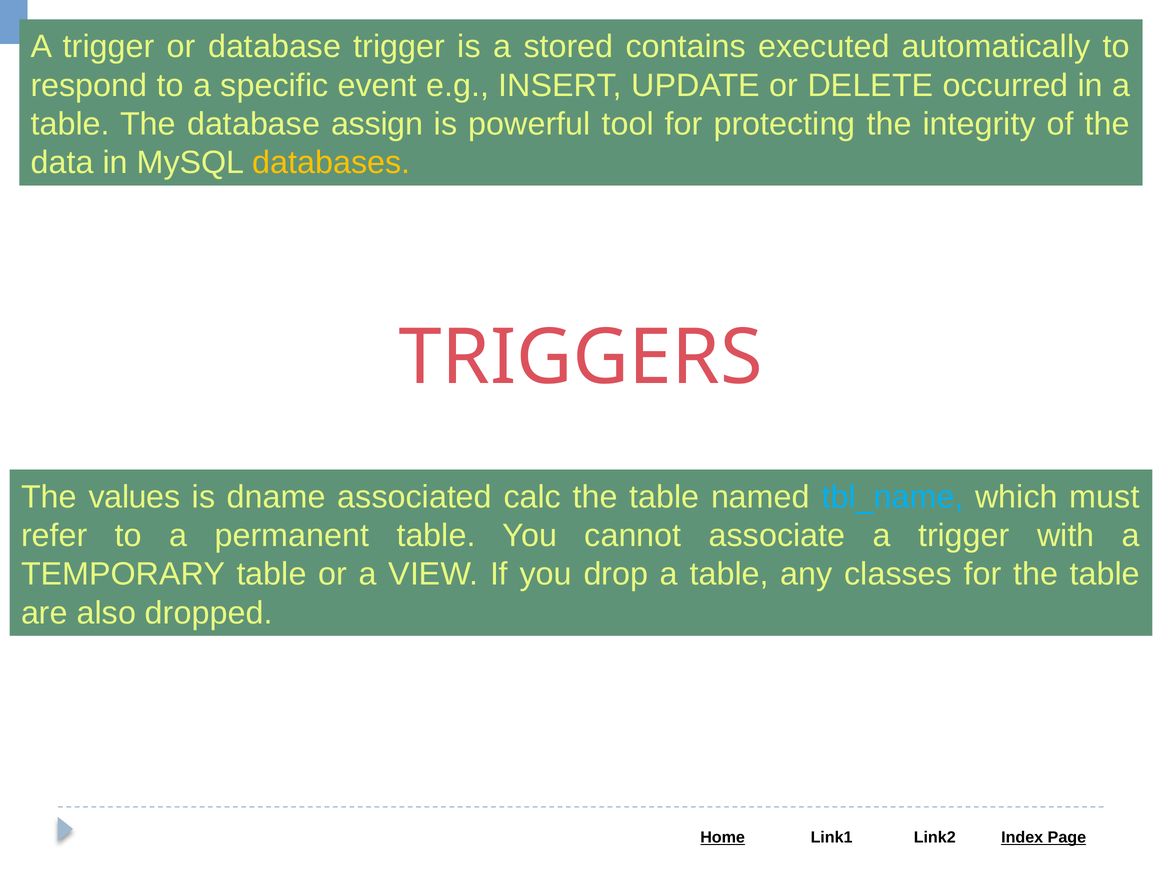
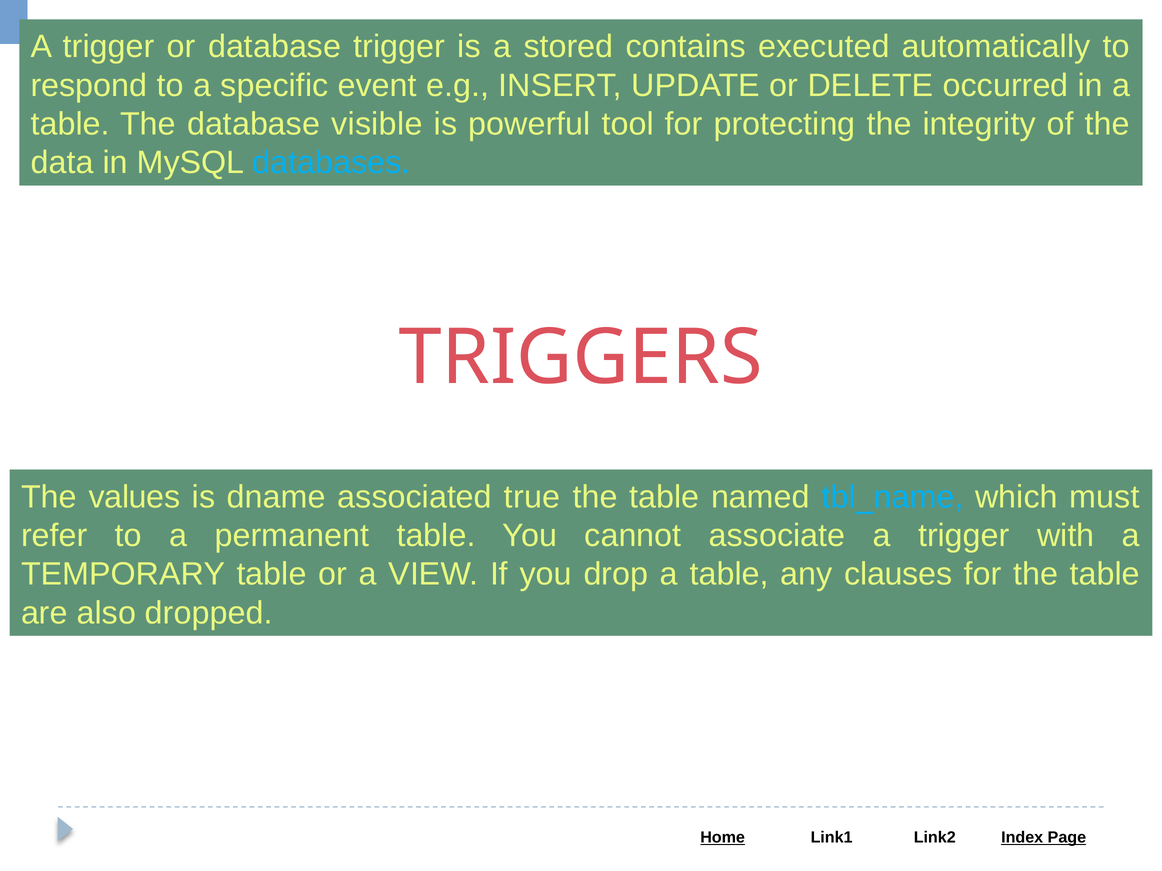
assign: assign -> visible (377, 124)
databases colour: yellow -> light blue (331, 163)
calc: calc -> true (532, 497)
classes: classes -> clauses (898, 575)
